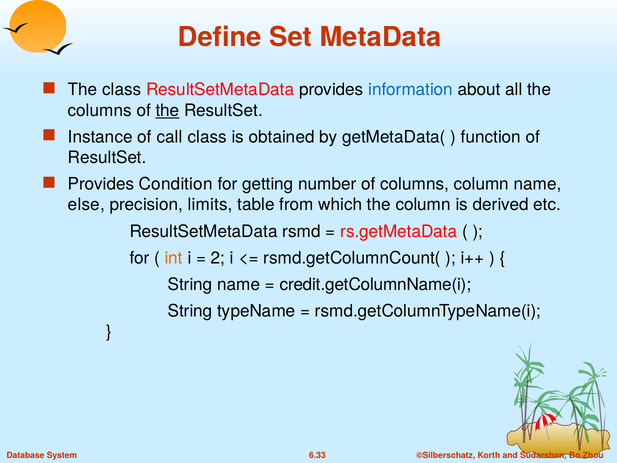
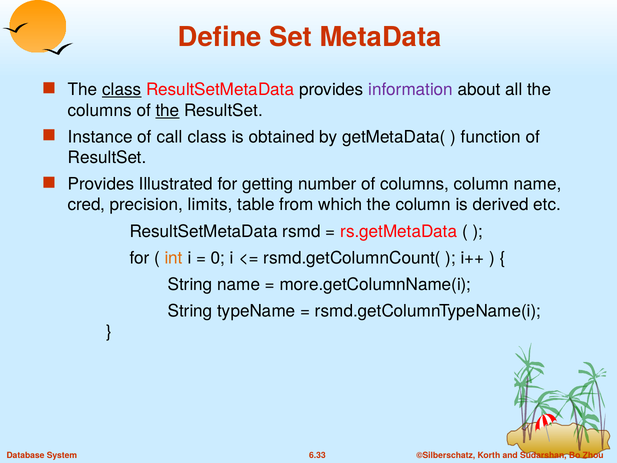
class underline: none -> present (122, 90)
information colour: blue -> purple (411, 90)
Condition: Condition -> Illustrated (176, 184)
else: else -> cred (87, 205)
2: 2 -> 0 (218, 258)
credit.getColumnName(i: credit.getColumnName(i -> more.getColumnName(i (375, 284)
